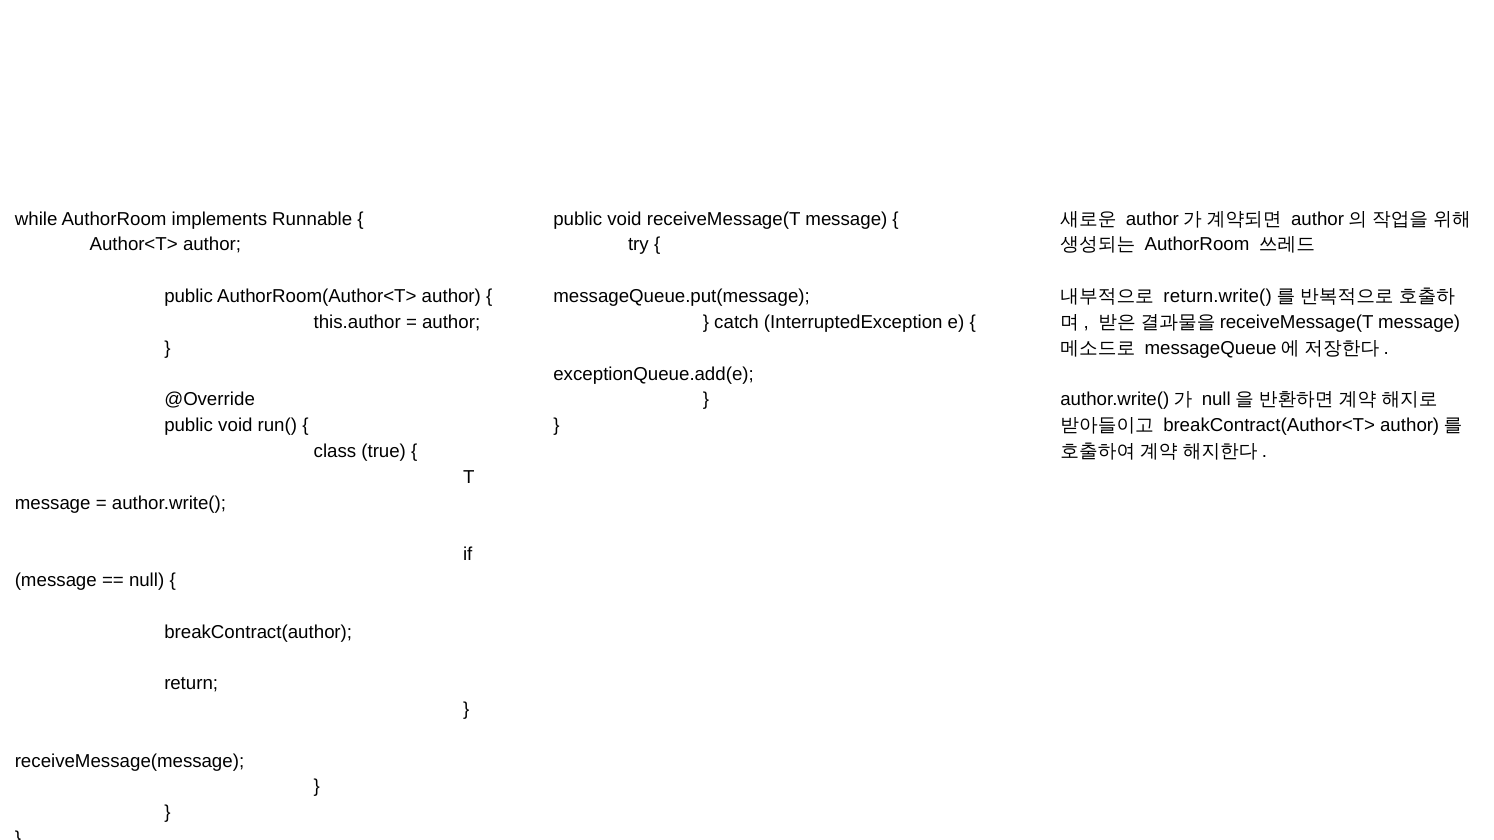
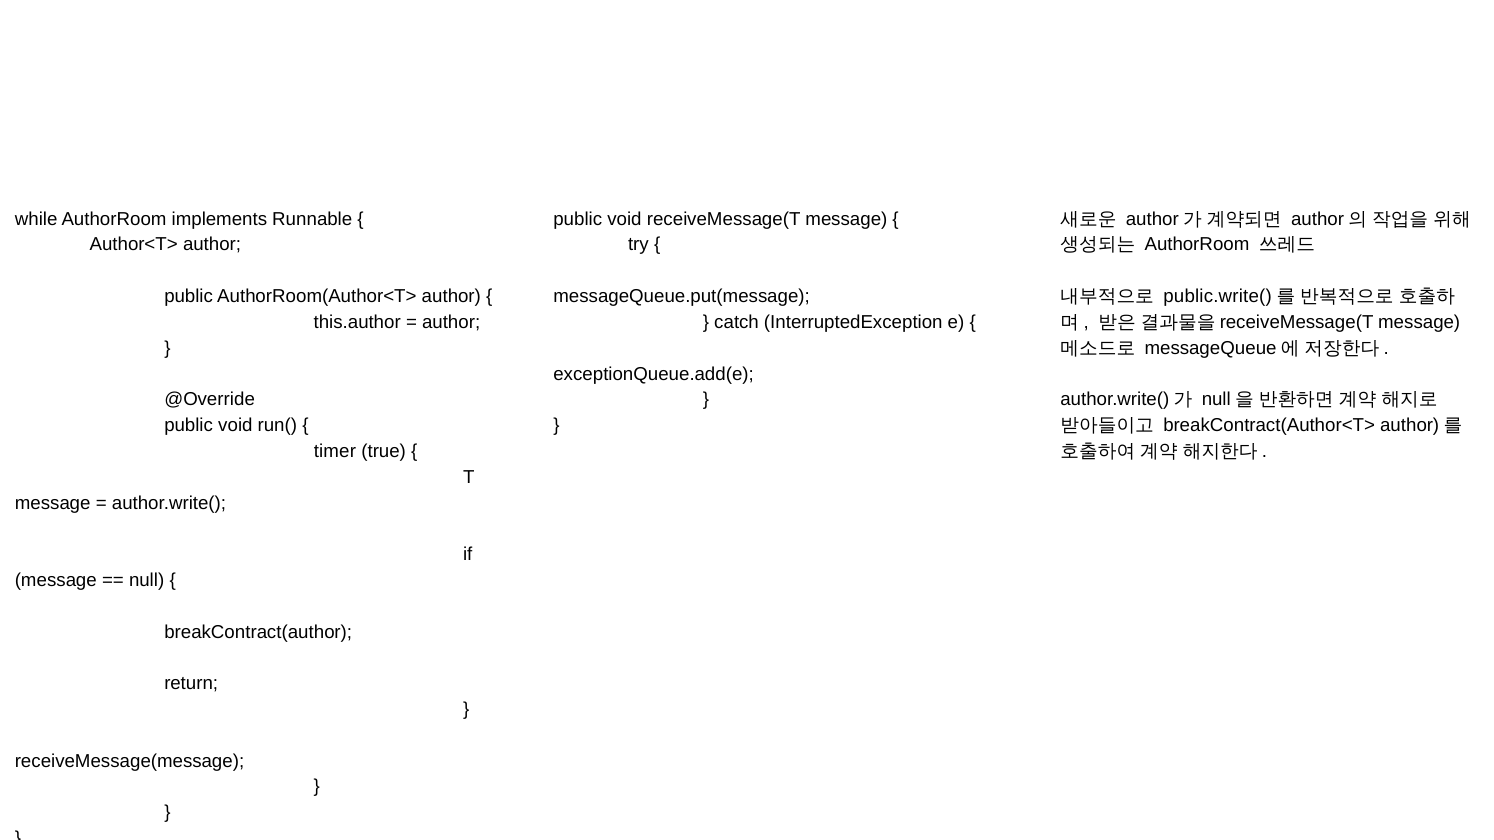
return.write(: return.write( -> public.write( (1218, 297)
class: class -> timer (335, 451)
